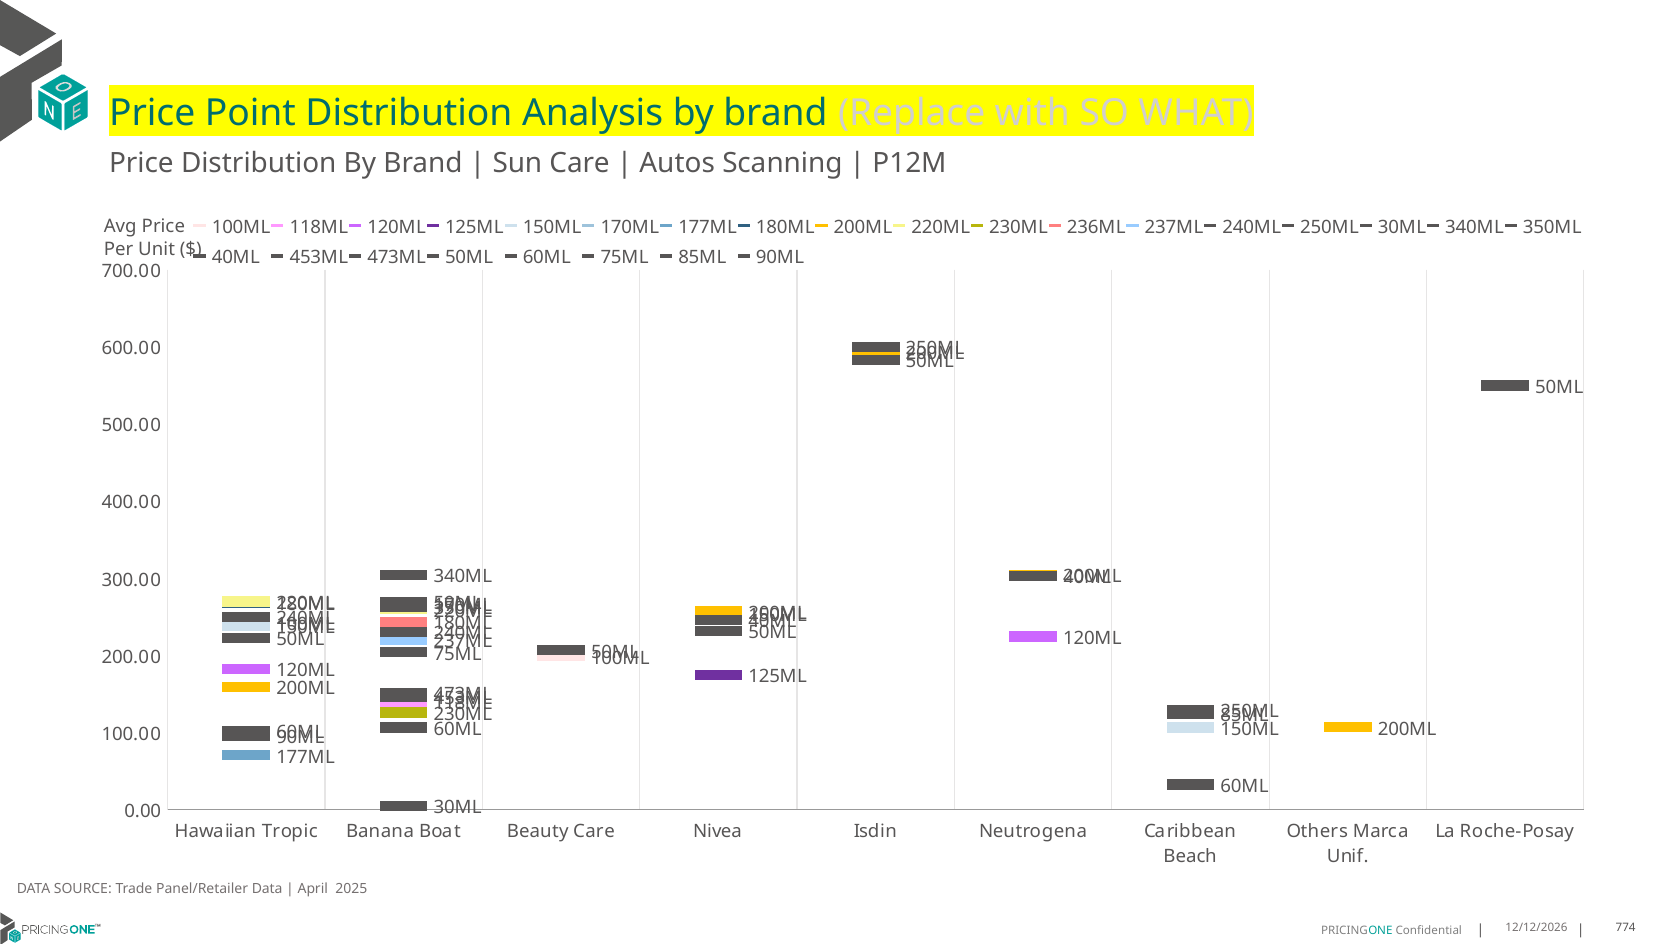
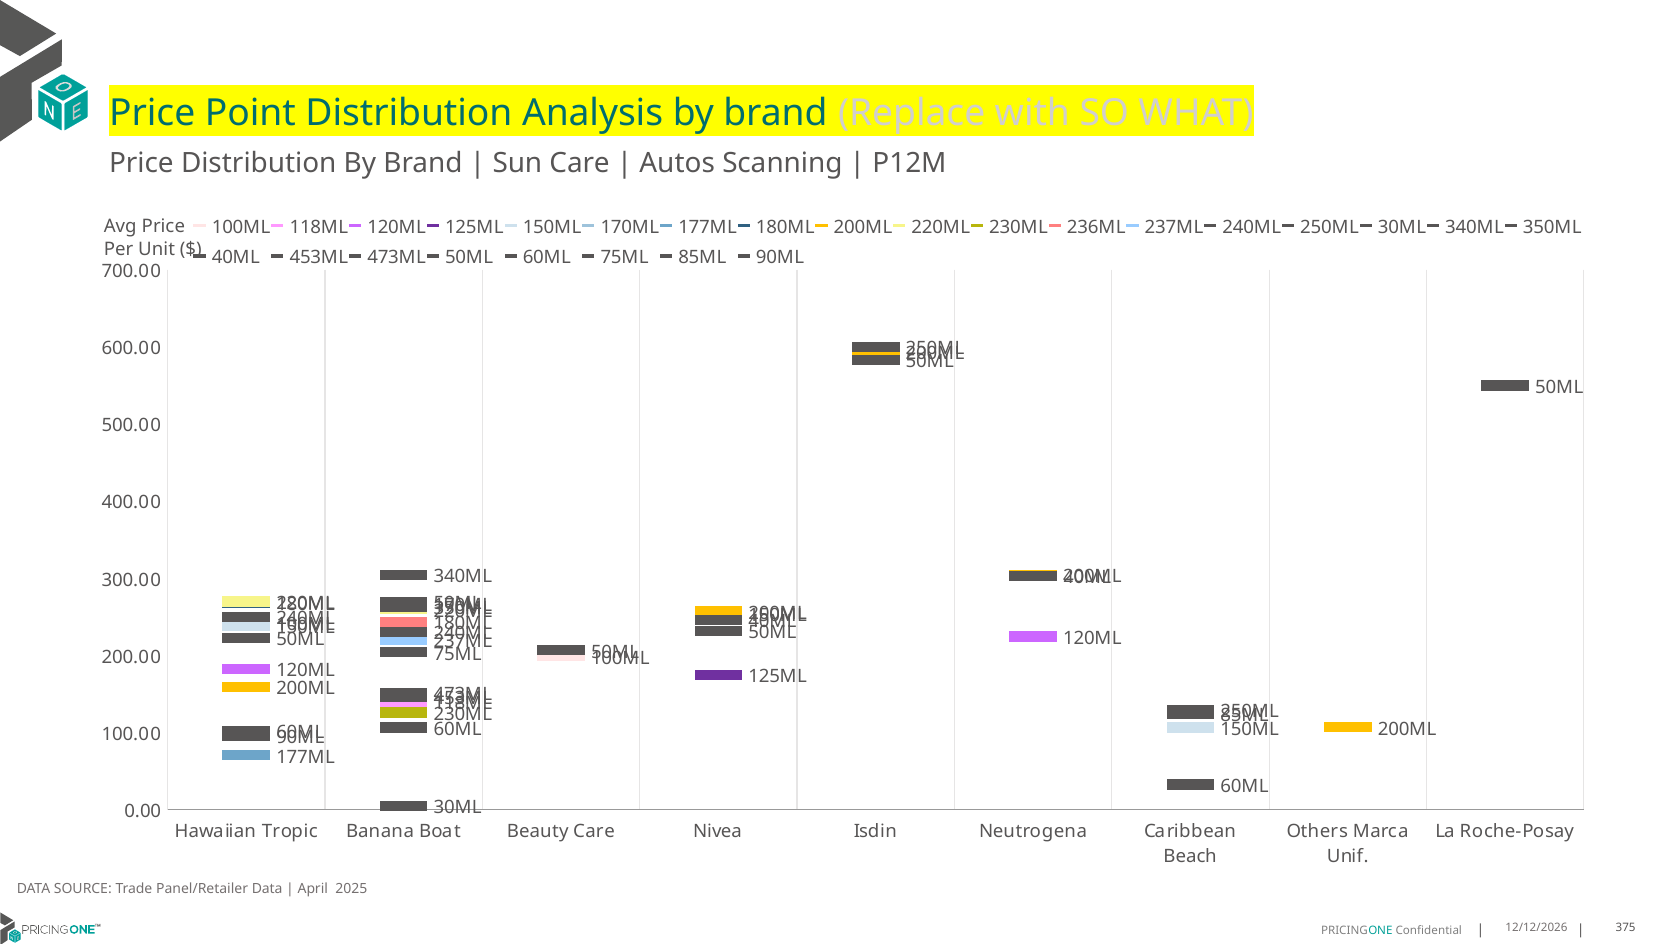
774: 774 -> 375 (1626, 927)
